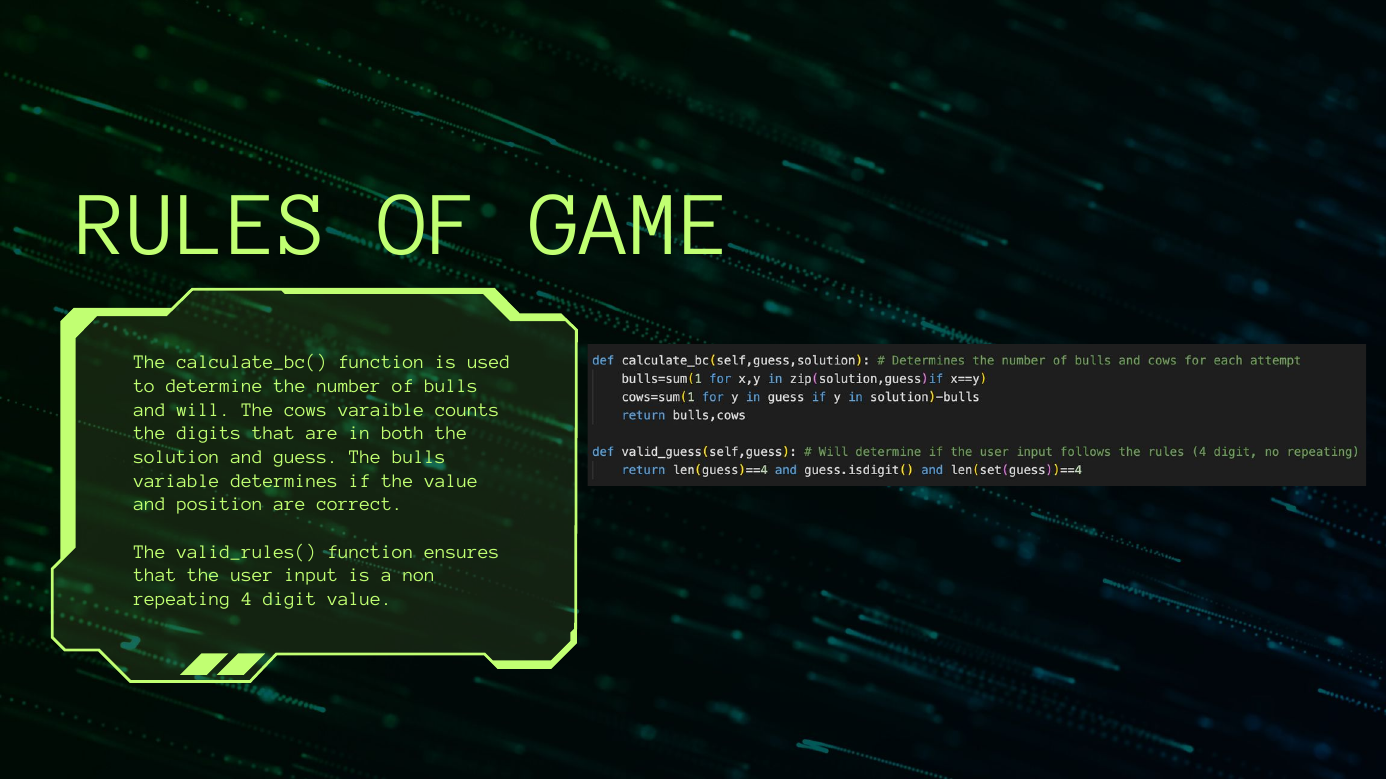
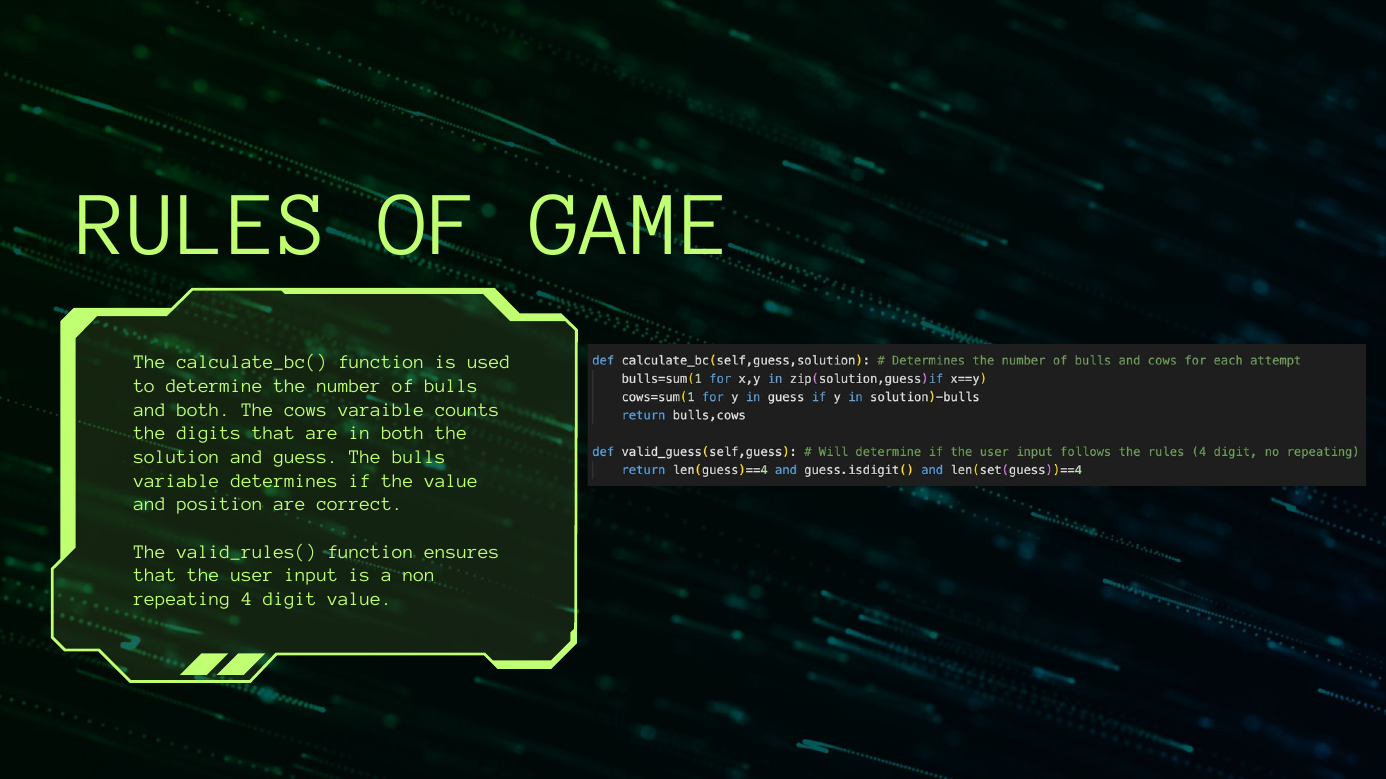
and will: will -> both (204, 410)
